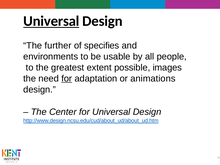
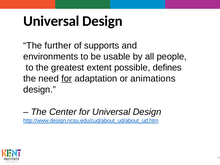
Universal underline: present -> none (51, 21)
specifies: specifies -> supports (102, 45)
images: images -> defines (167, 67)
